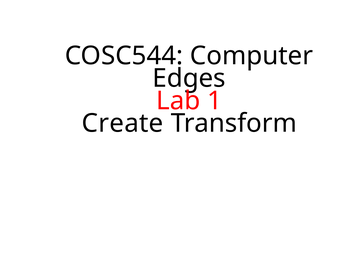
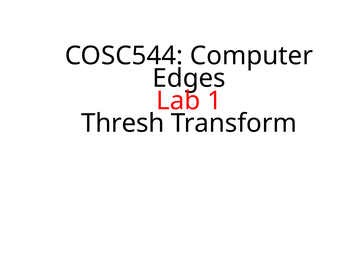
Create: Create -> Thresh (123, 123)
